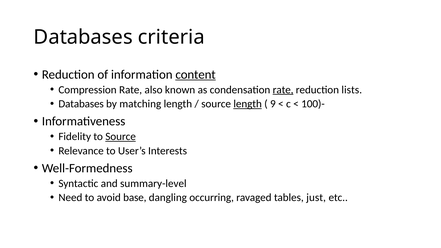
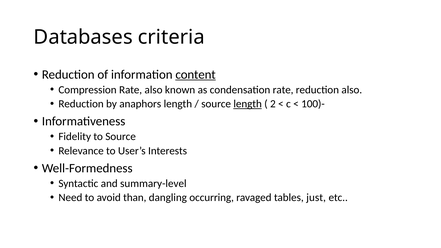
rate underline: present -> none (283, 90)
reduction lists: lists -> also (352, 90)
Databases: Databases -> Reduction (81, 104)
matching: matching -> anaphors (140, 104)
9: 9 -> 2 (273, 104)
Source underline: present -> none (121, 137)
base: base -> than (135, 198)
